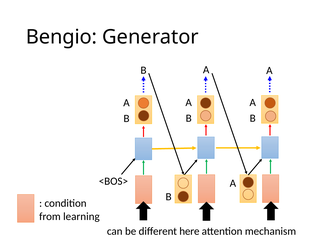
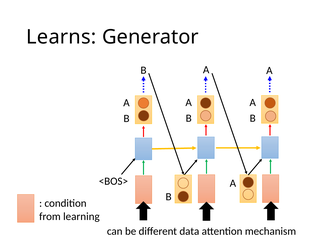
Bengio: Bengio -> Learns (61, 37)
here: here -> data (189, 231)
